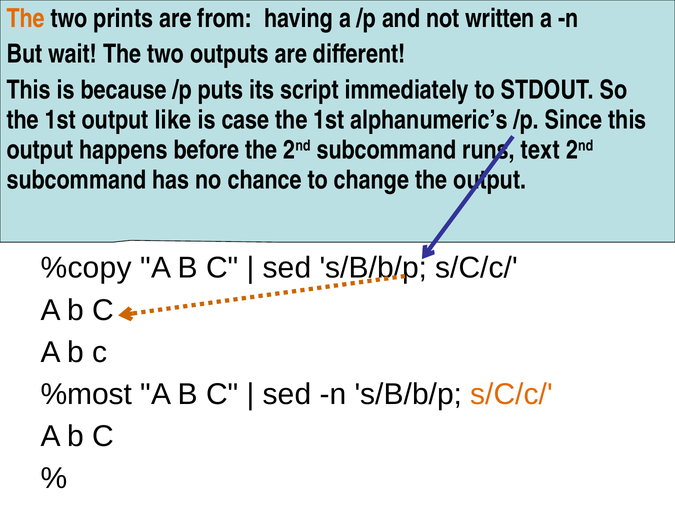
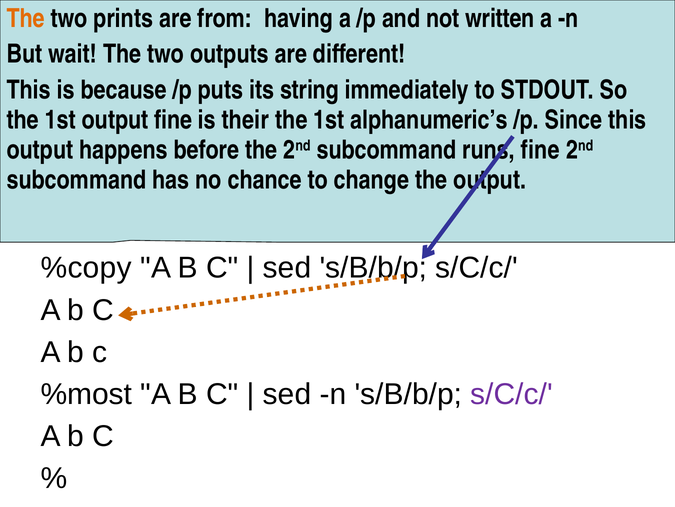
script: script -> string (310, 90)
output like: like -> fine (173, 120)
case: case -> their (245, 120)
text: text -> fine (540, 150)
s/C/c/ colour: orange -> purple (512, 394)
